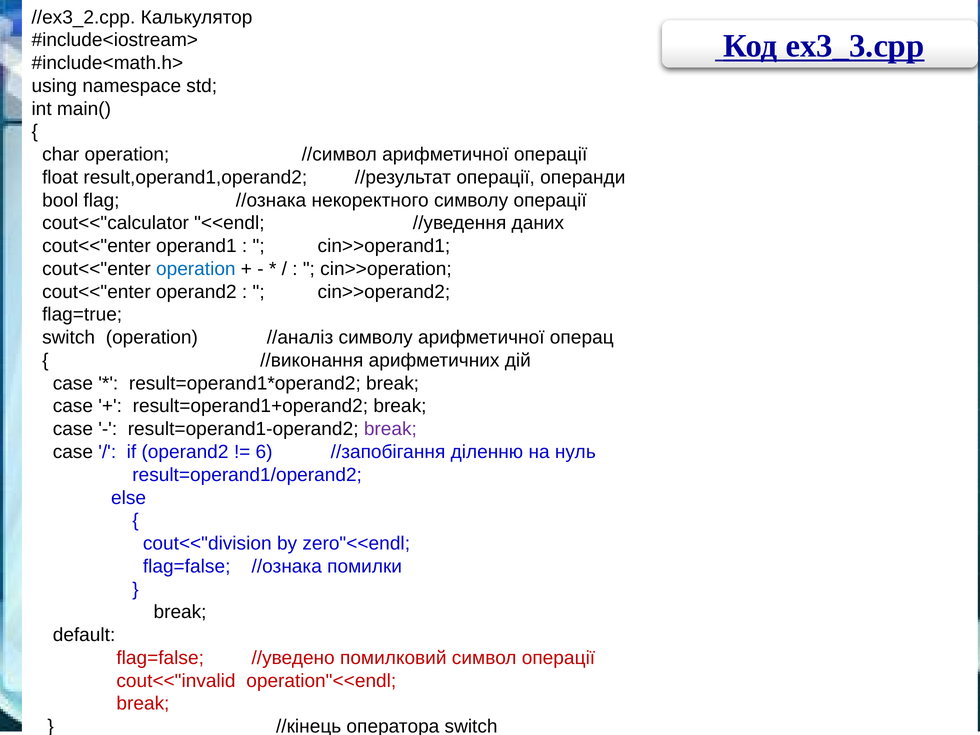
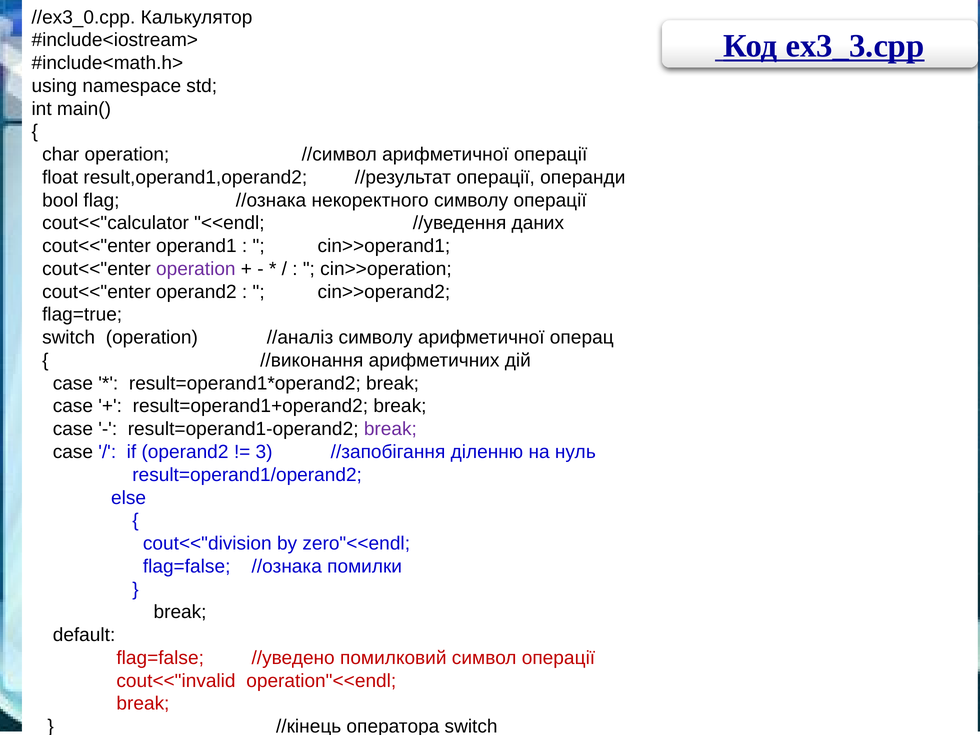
//ex3_2.cpp: //ex3_2.cpp -> //ex3_0.cpp (83, 17)
operation colour: blue -> purple (196, 269)
6: 6 -> 3 (264, 452)
